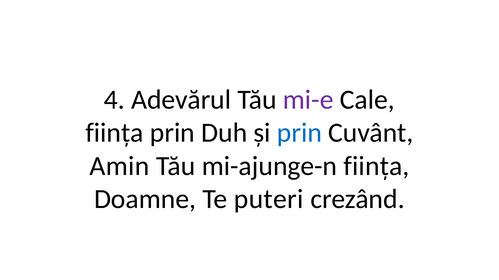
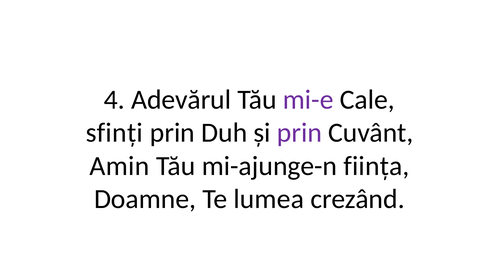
ființa: ființa -> sfinți (114, 133)
prin colour: blue -> purple (299, 133)
puteri: puteri -> lumea (269, 200)
